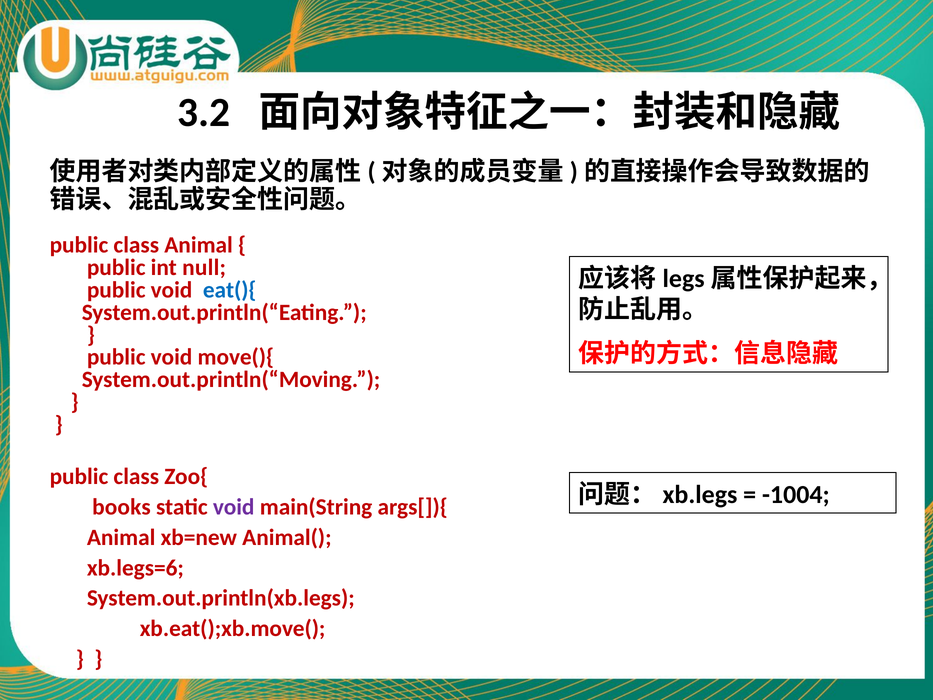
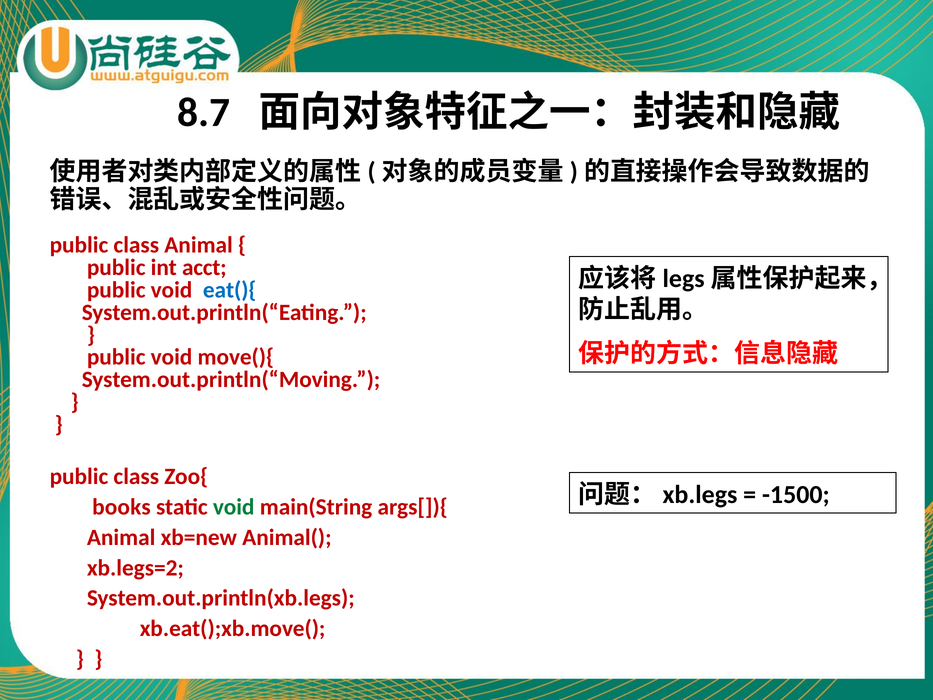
3.2: 3.2 -> 8.7 (204, 112)
null: null -> acct (204, 268)
-1004: -1004 -> -1500 (796, 494)
void colour: purple -> green (234, 507)
xb.legs=6: xb.legs=6 -> xb.legs=2 (135, 568)
